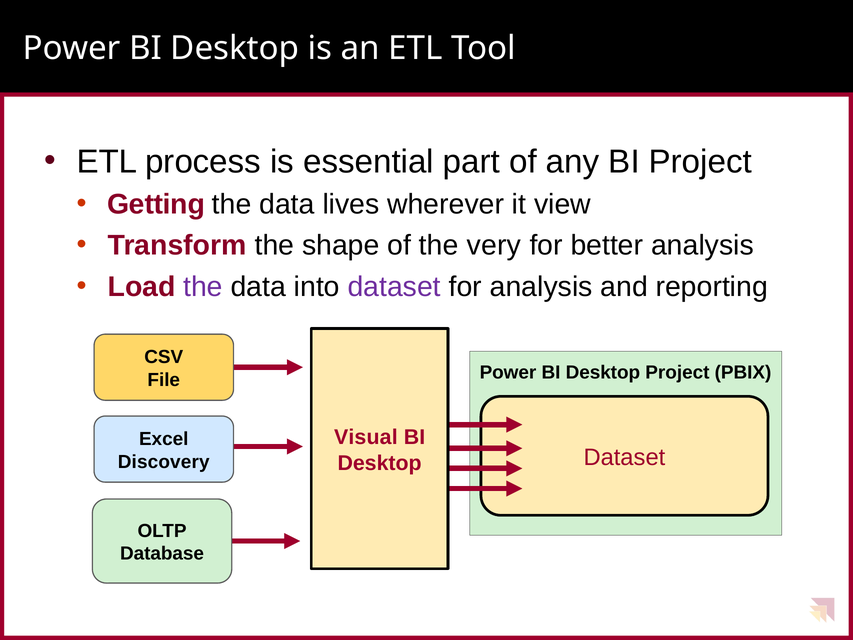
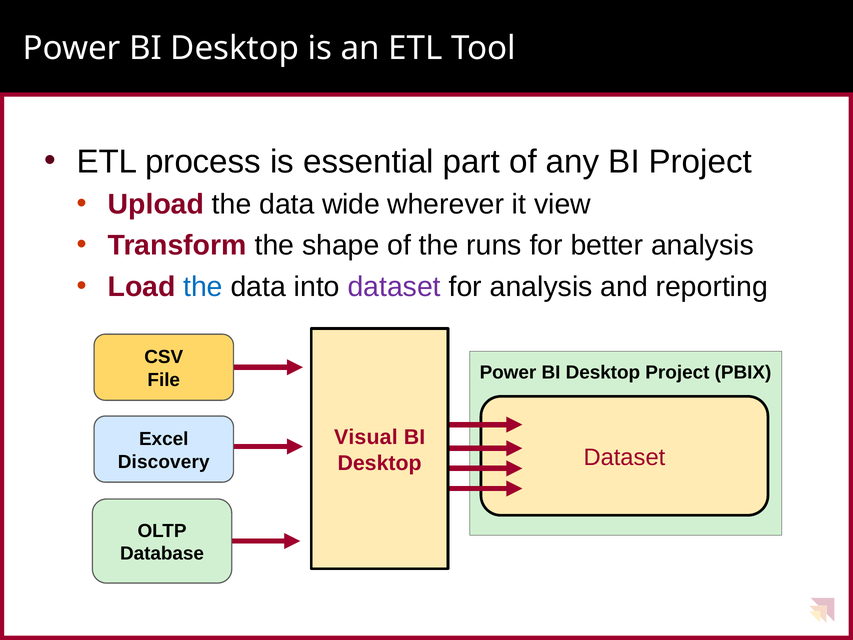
Getting: Getting -> Upload (156, 204)
lives: lives -> wide (351, 204)
very: very -> runs (494, 245)
the colour: purple -> blue (203, 287)
